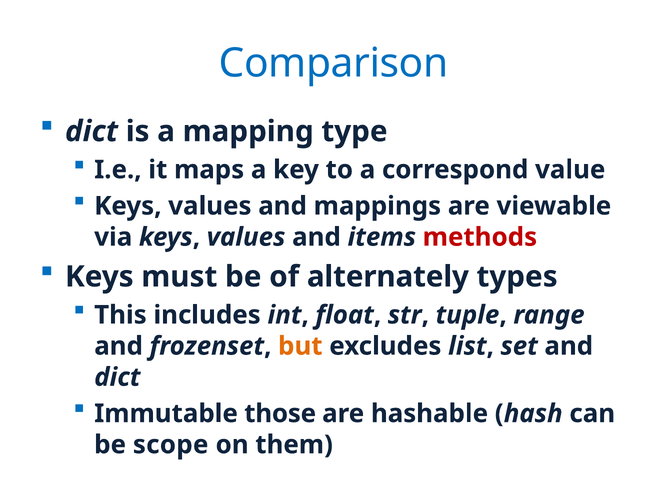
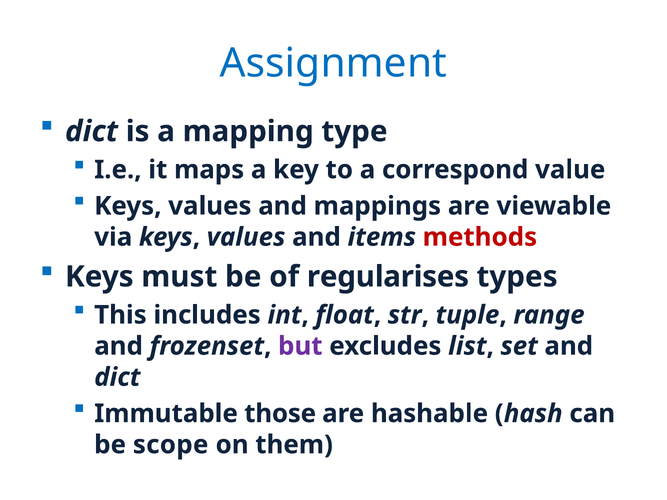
Comparison: Comparison -> Assignment (333, 64)
alternately: alternately -> regularises (388, 277)
but colour: orange -> purple (300, 346)
